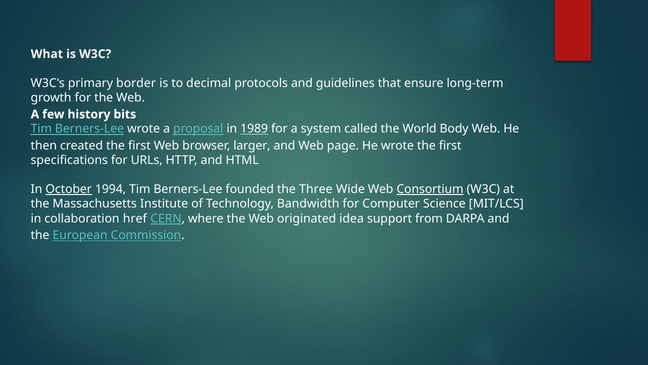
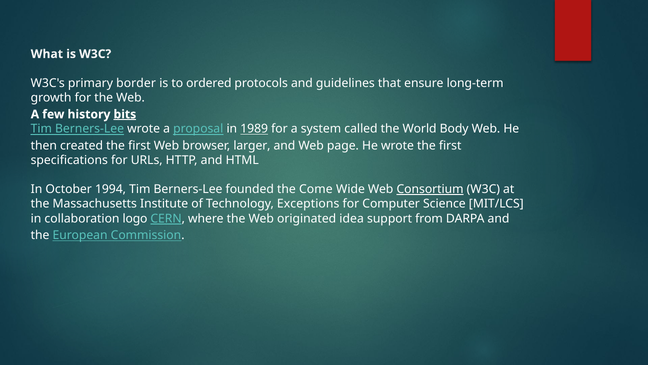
decimal: decimal -> ordered (209, 83)
bits underline: none -> present (125, 114)
October underline: present -> none (69, 189)
Three: Three -> Come (316, 189)
Bandwidth: Bandwidth -> Exceptions (308, 204)
href: href -> logo (135, 218)
